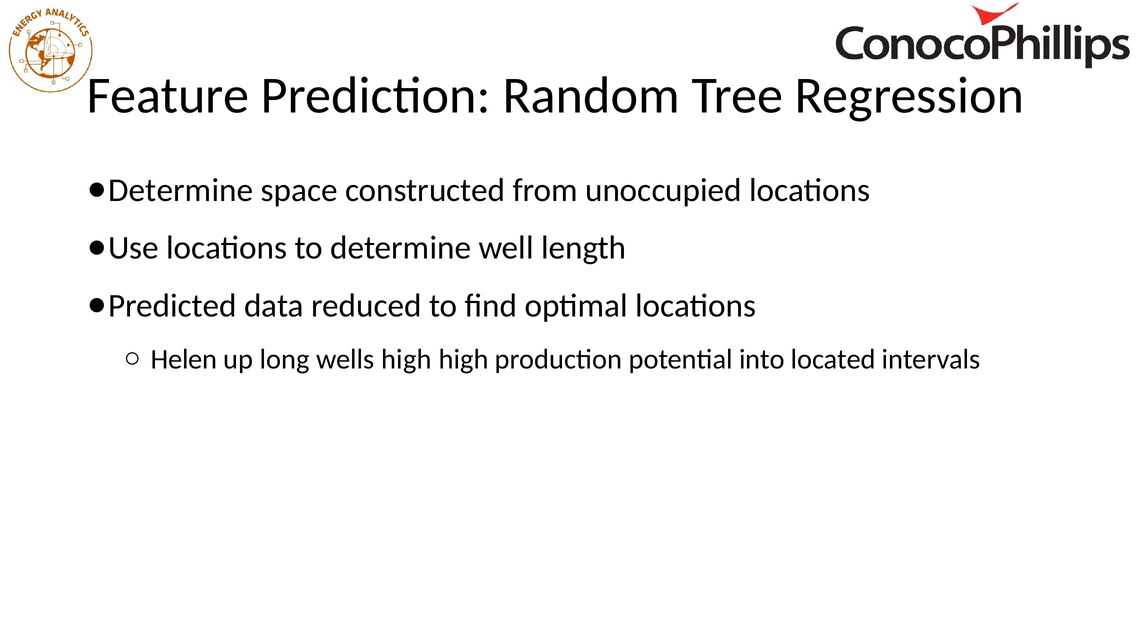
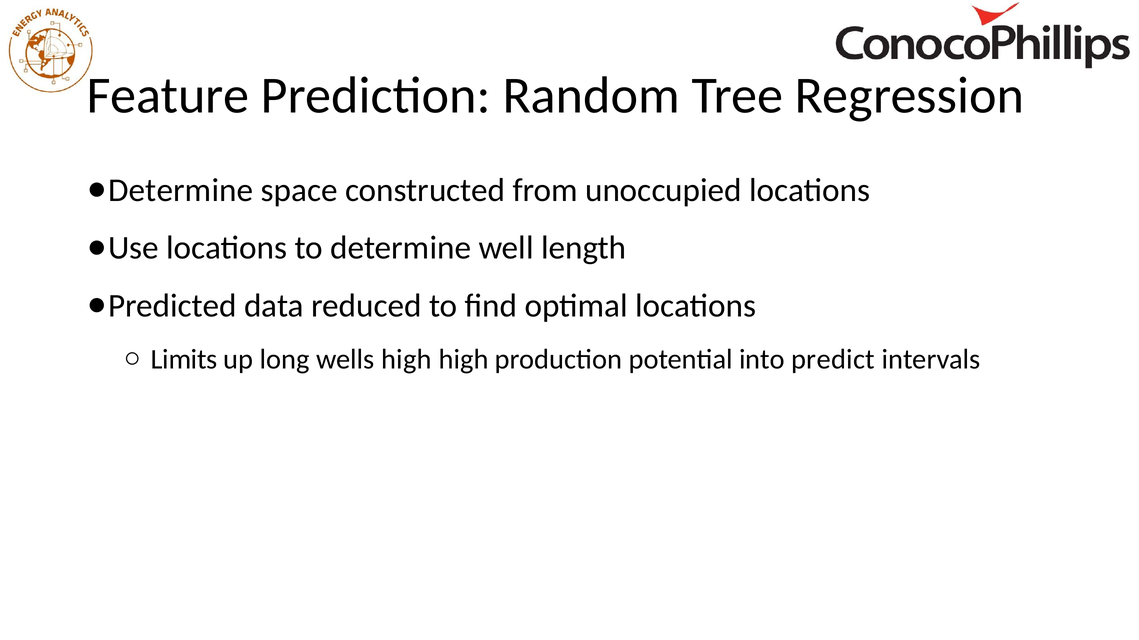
Helen: Helen -> Limits (184, 360)
located: located -> predict (833, 360)
